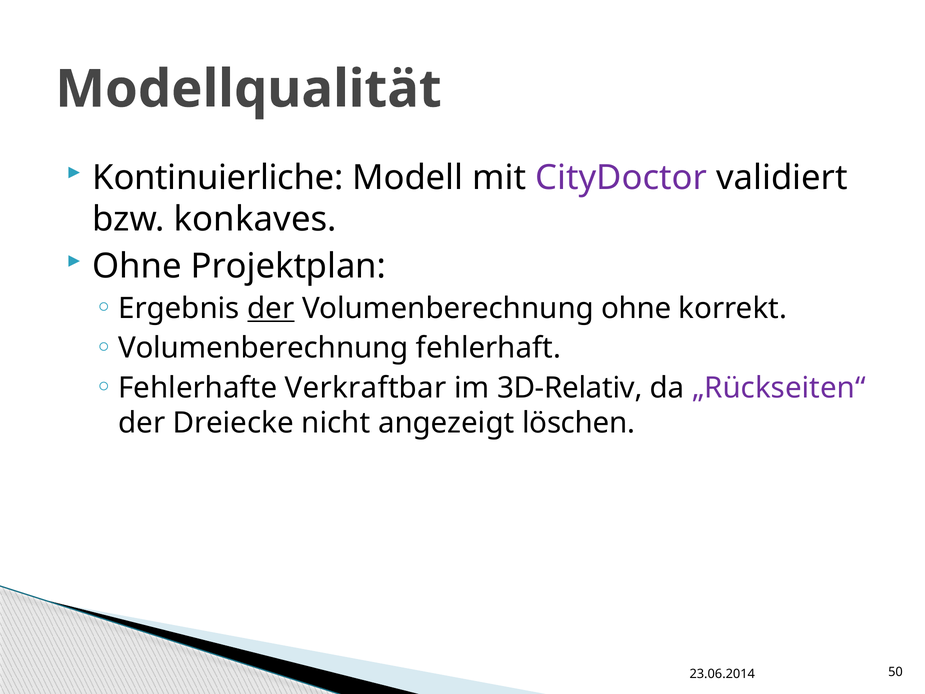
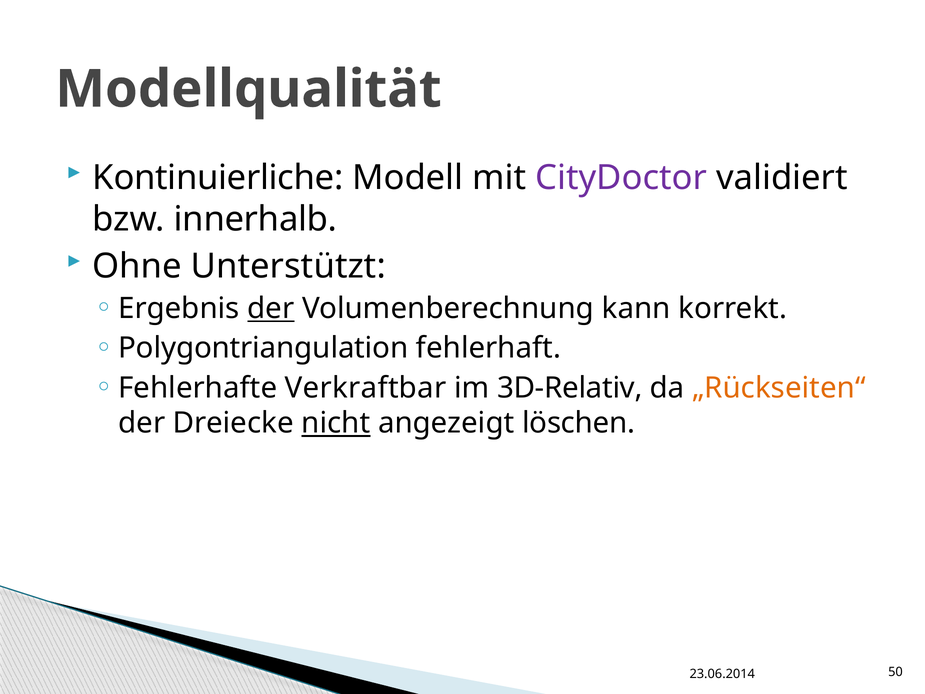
konkaves: konkaves -> innerhalb (255, 219)
Projektplan: Projektplan -> Unterstützt (288, 266)
Volumenberechnung ohne: ohne -> kann (636, 308)
Volumenberechnung: Volumenberechnung -> Polygontriangulation (263, 348)
„Rückseiten“ colour: purple -> orange (779, 388)
nicht underline: none -> present (336, 423)
